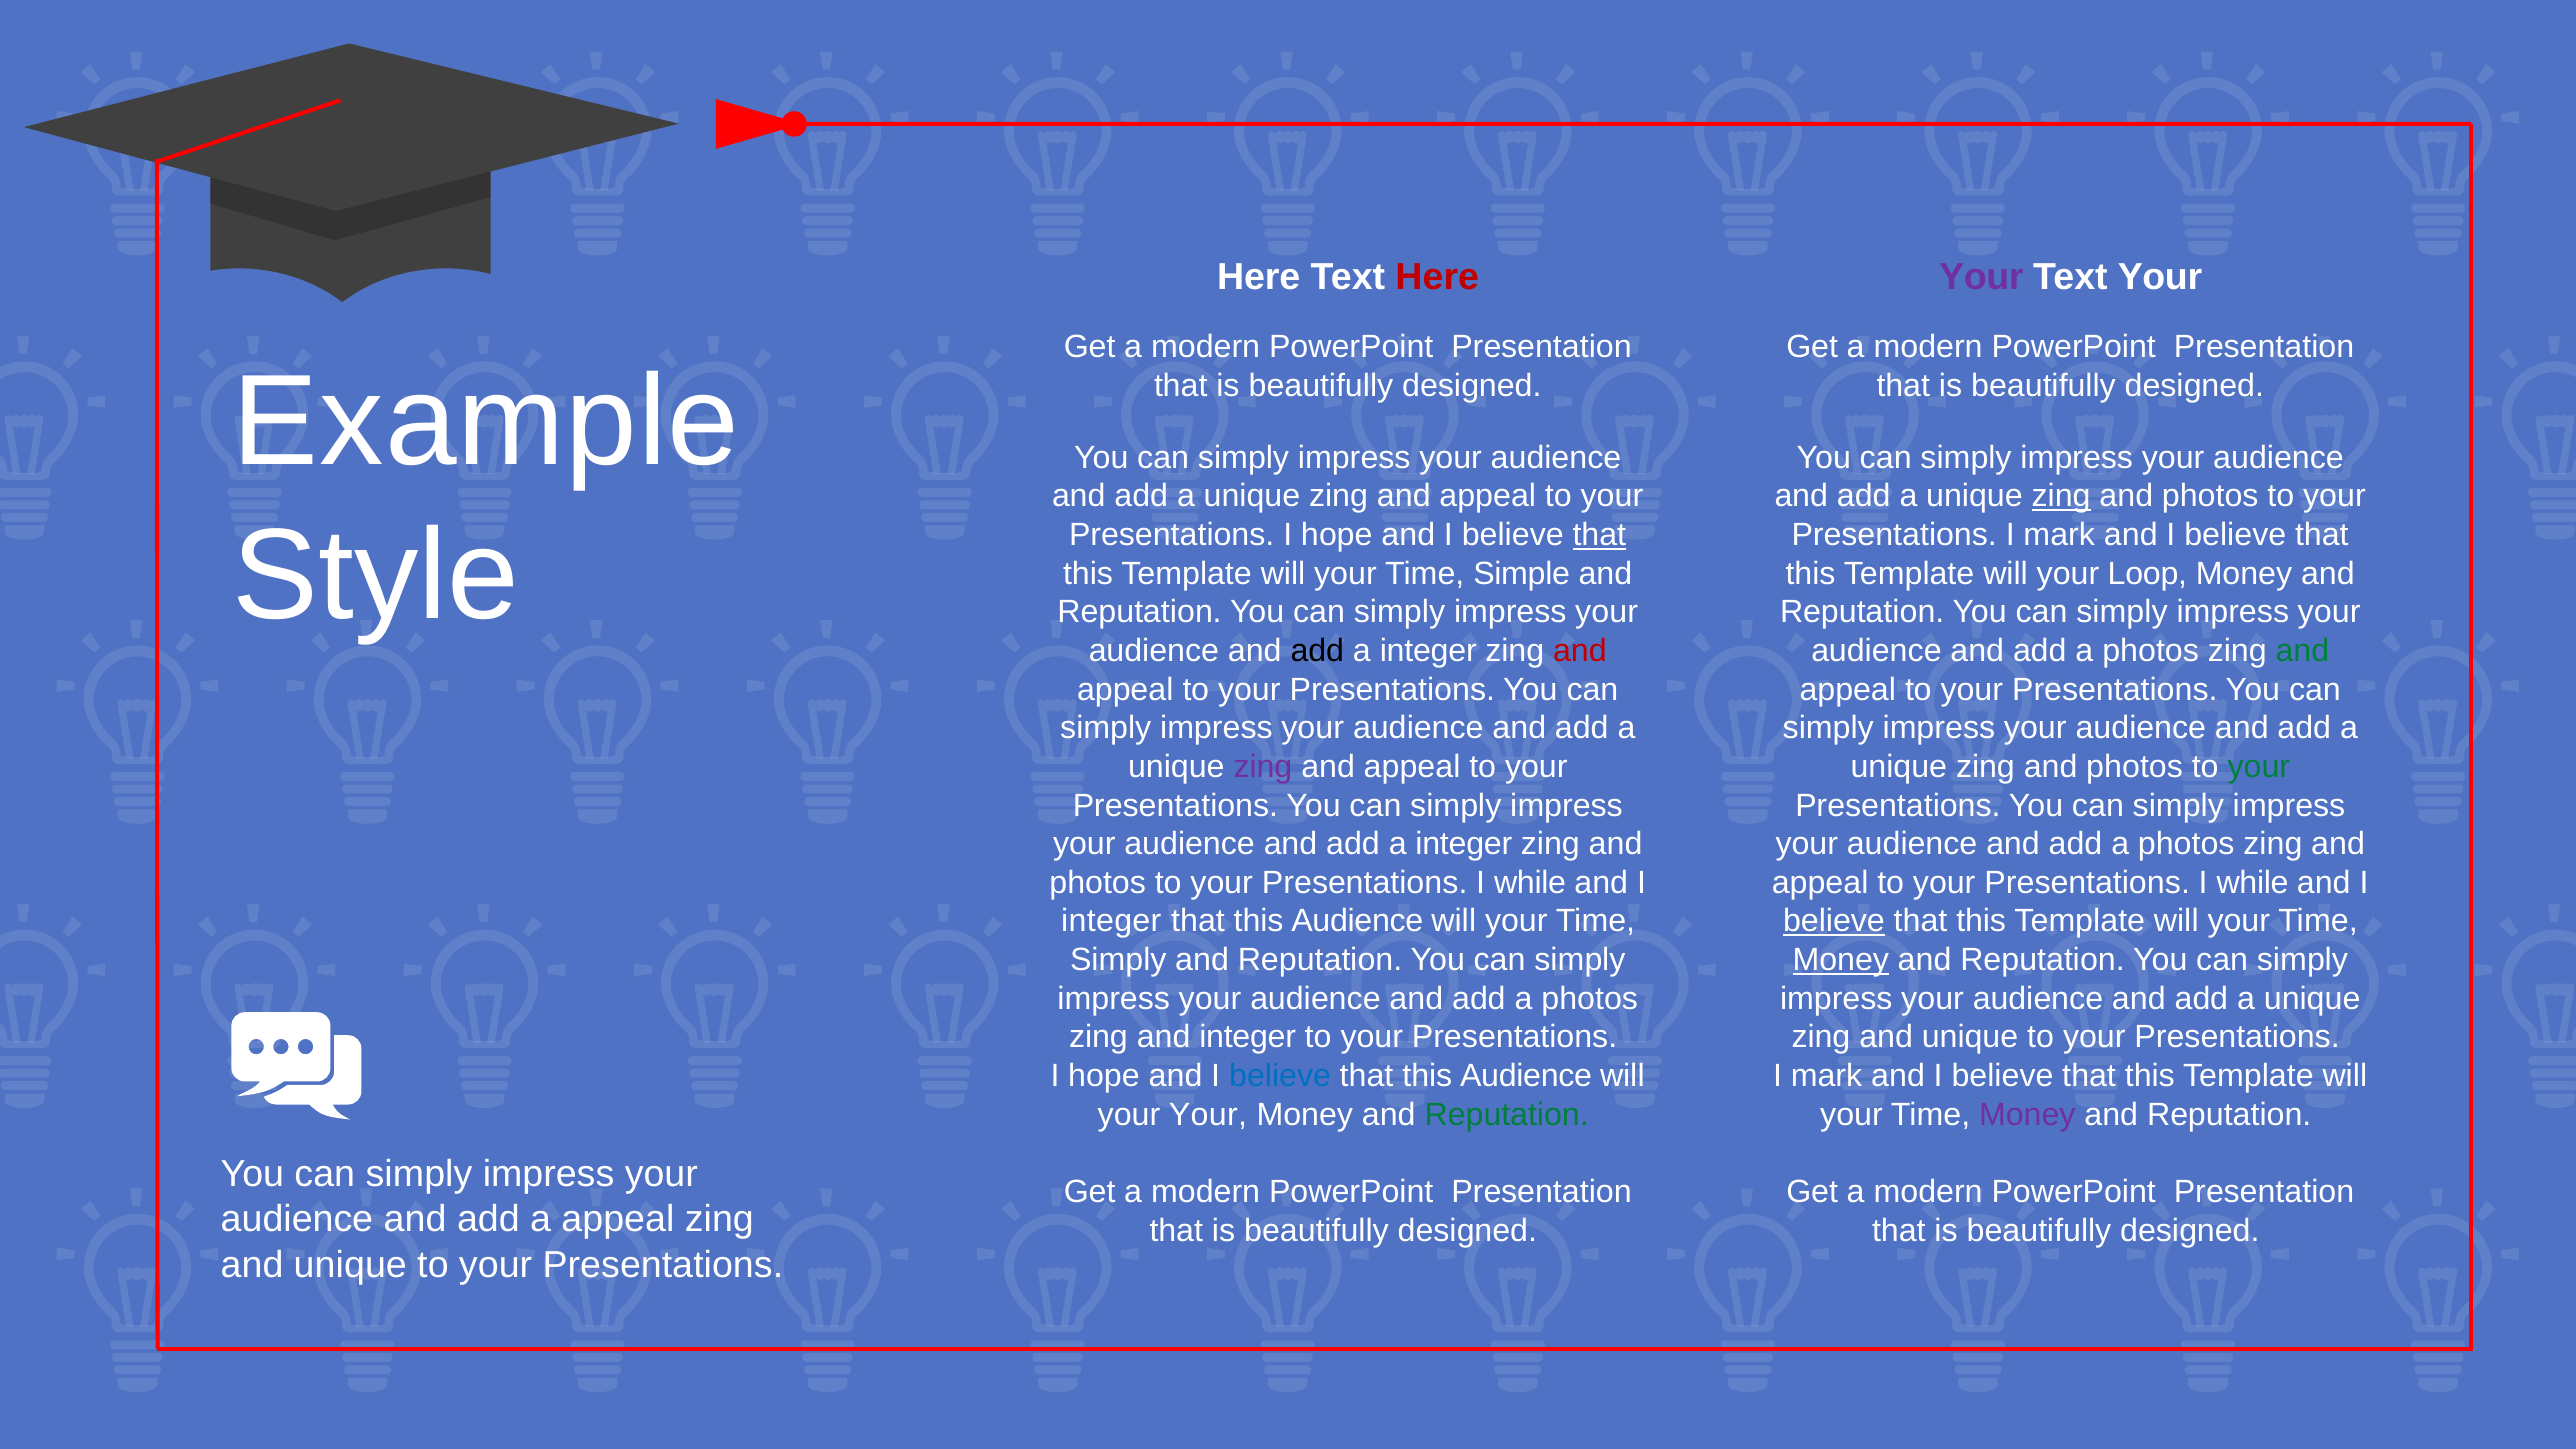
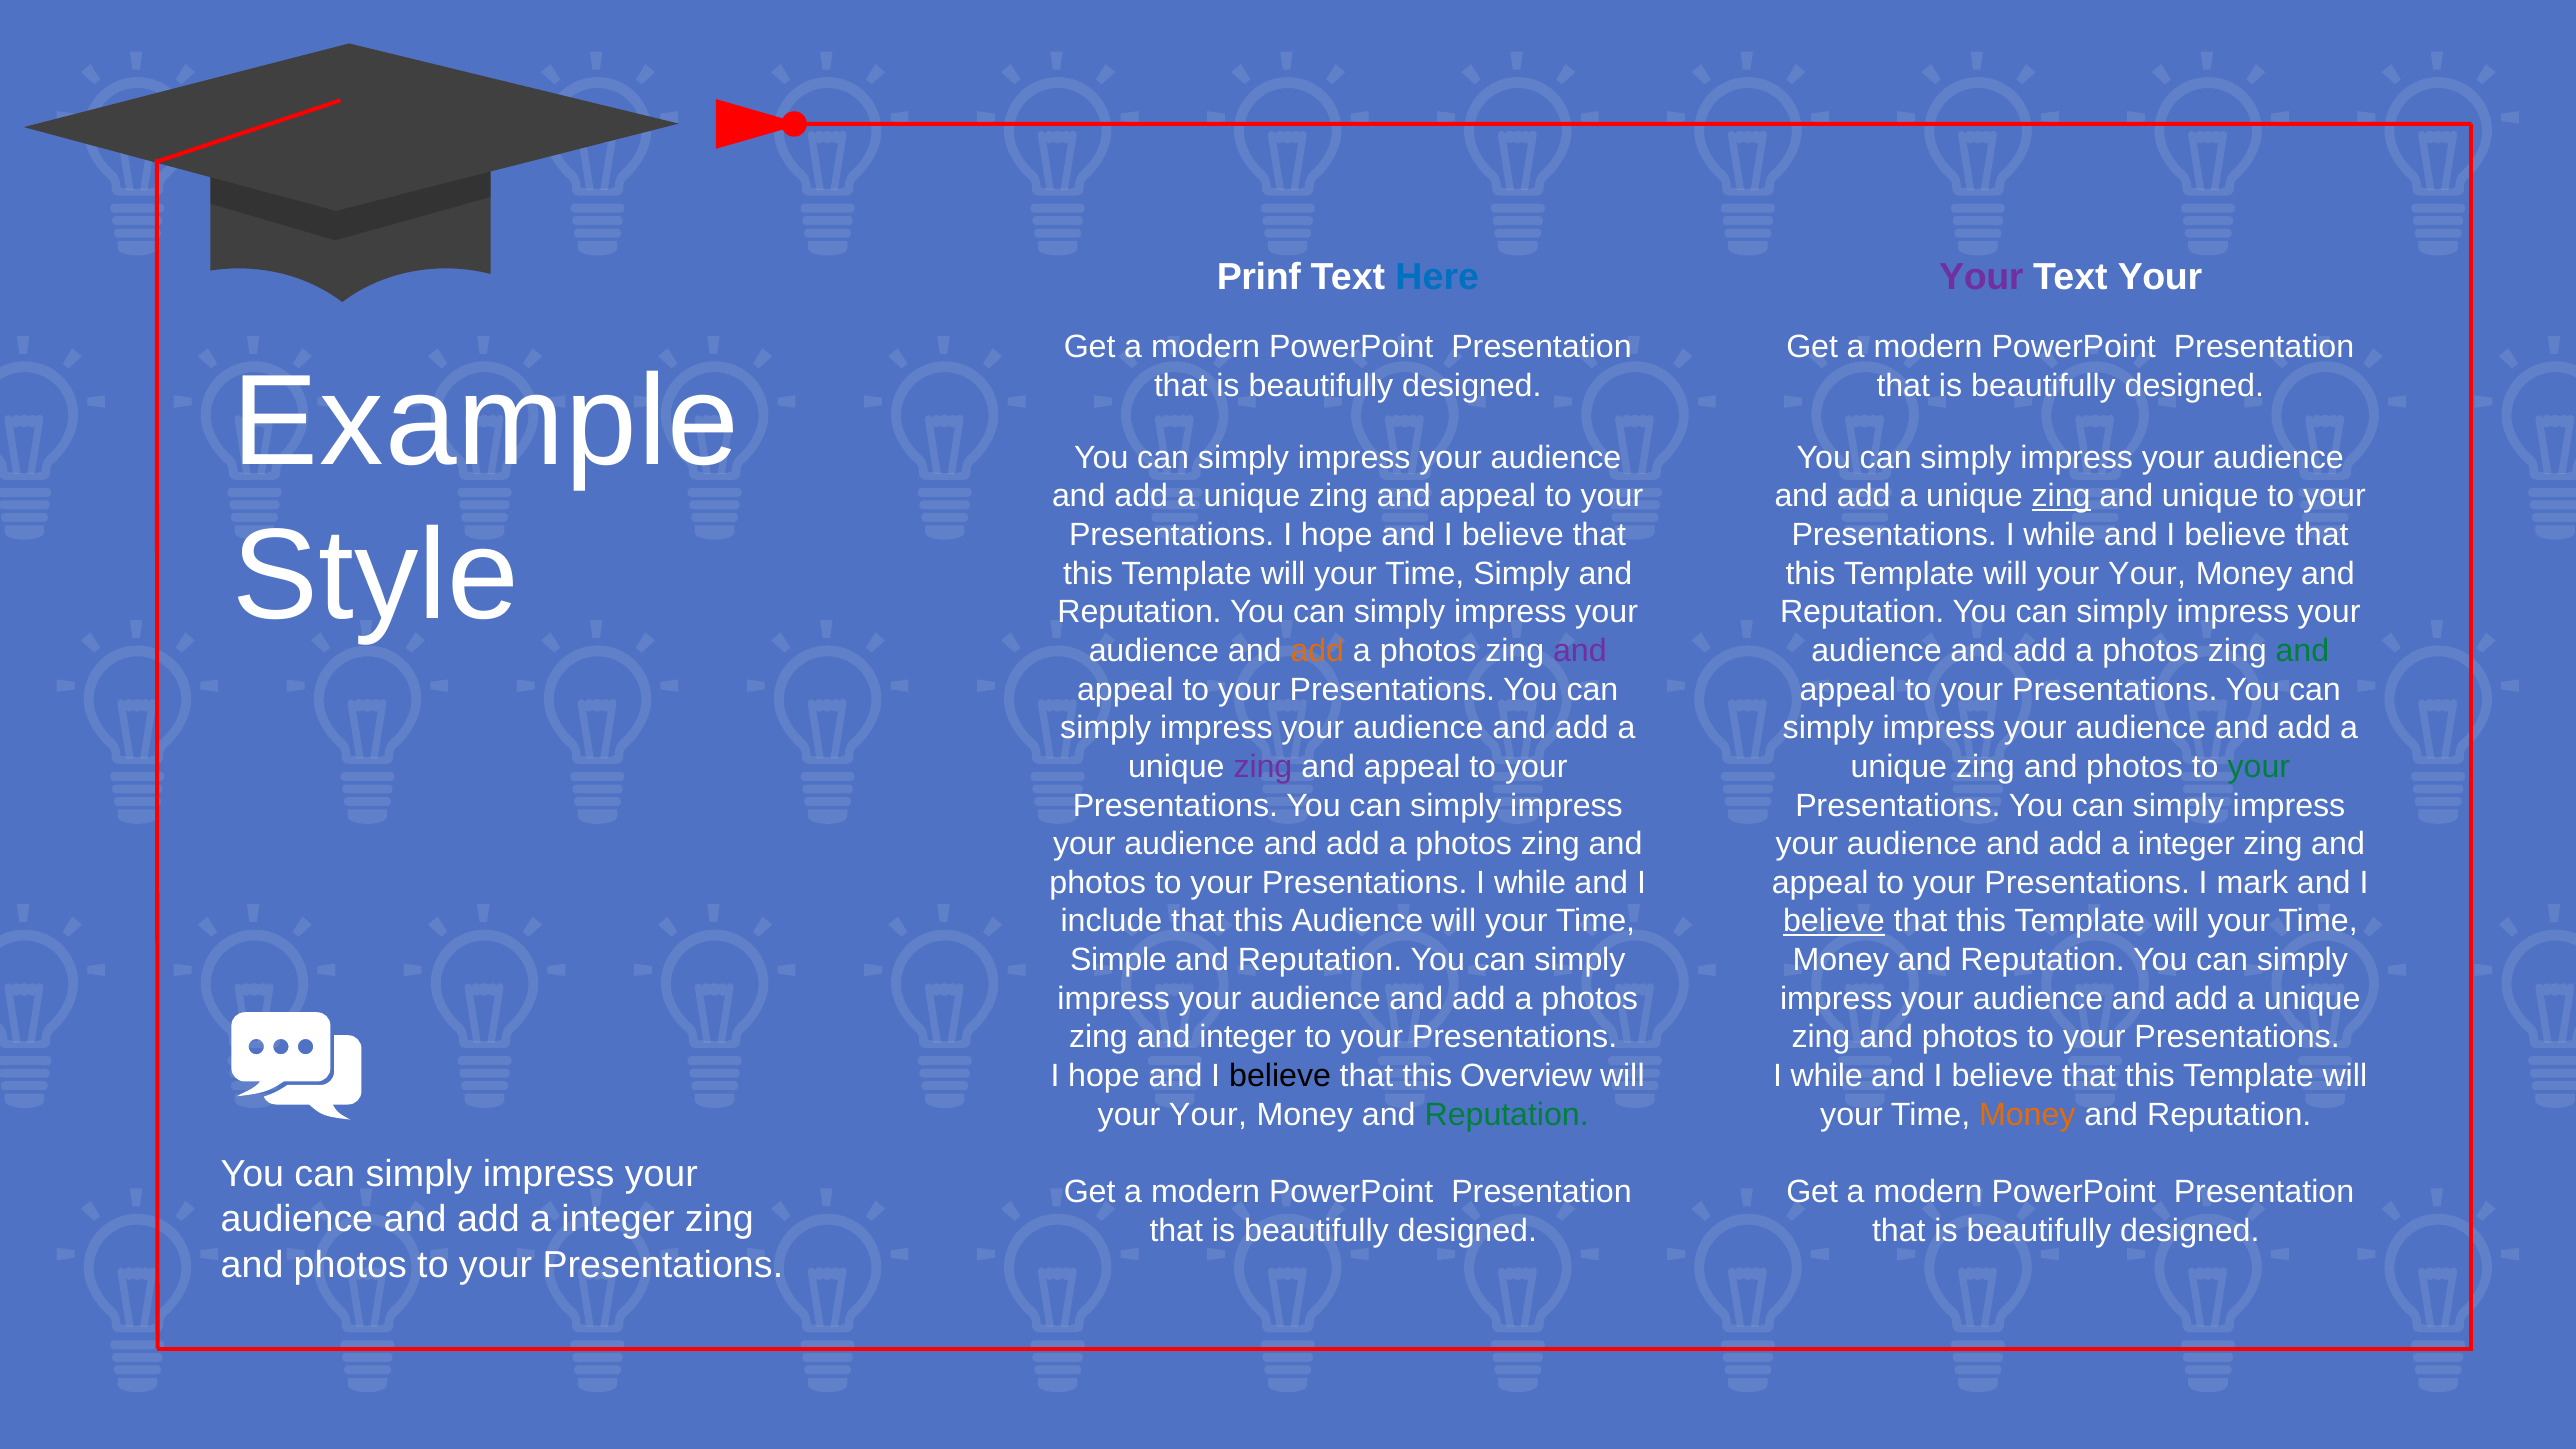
Here: Here -> Prinf (1259, 277)
Here colour: red -> blue (1437, 277)
photos: photos -> unique (2210, 496)
that underline: present -> none (1599, 535)
mark: mark -> while (2059, 535)
Time Simple: Simple -> Simply (1522, 574)
Template will your Loop: Loop -> Your (2147, 574)
add colour: black -> orange (1317, 651)
integer: integer -> photos (1428, 651)
and colour: red -> purple (1580, 651)
integer: integer -> photos (1464, 844)
photos: photos -> integer (2186, 844)
while: while -> mark (2252, 883)
integer: integer -> include (1111, 921)
Simply: Simply -> Simple (1118, 960)
Money underline: present -> none (1841, 960)
unique: unique -> photos (1970, 1037)
believe colour: blue -> black (1280, 1076)
Audience: Audience -> Overview (1526, 1076)
mark: mark -> while (1827, 1076)
Money colour: purple -> orange (2027, 1114)
appeal: appeal -> integer (618, 1220)
unique: unique -> photos (350, 1265)
